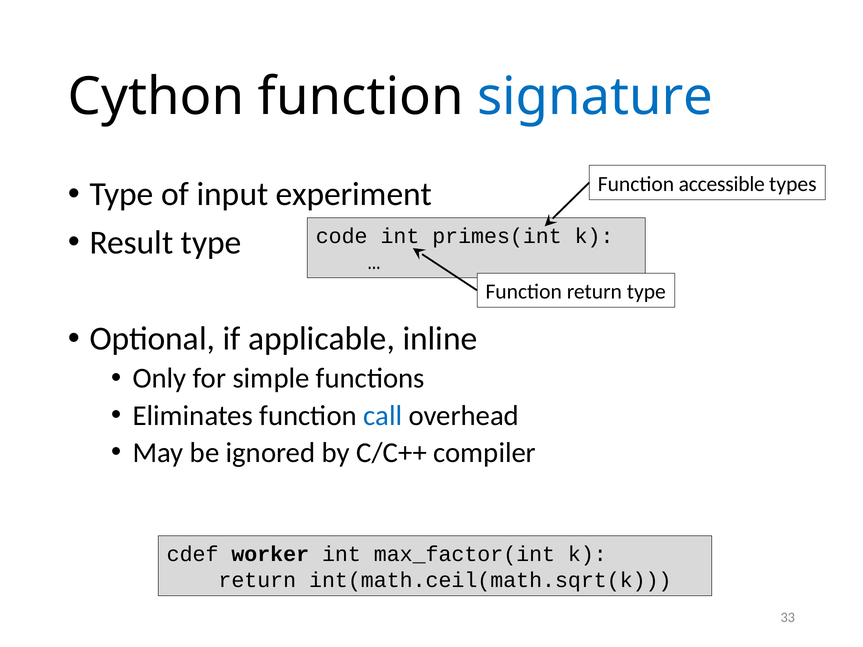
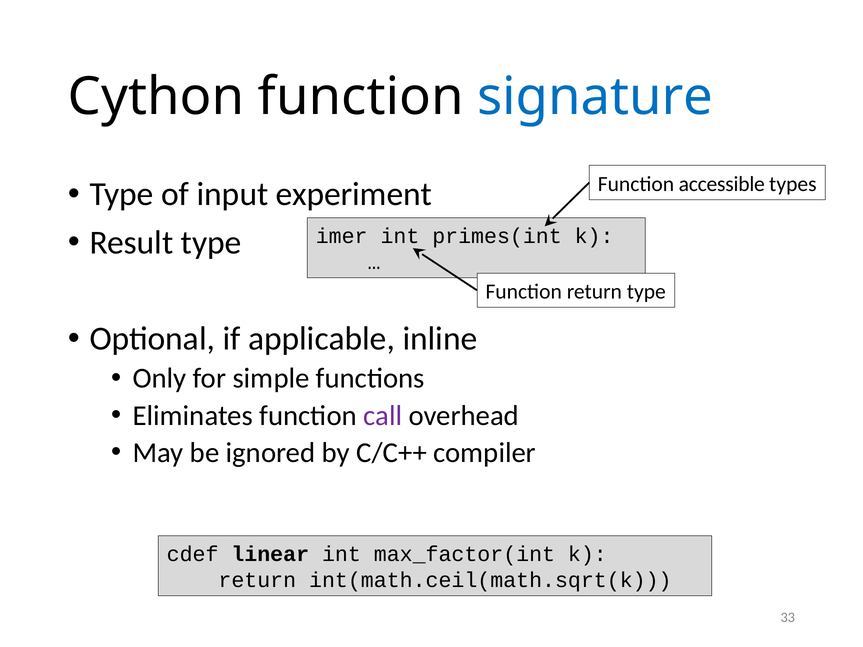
code: code -> imer (342, 236)
call colour: blue -> purple (383, 416)
worker: worker -> linear (270, 555)
